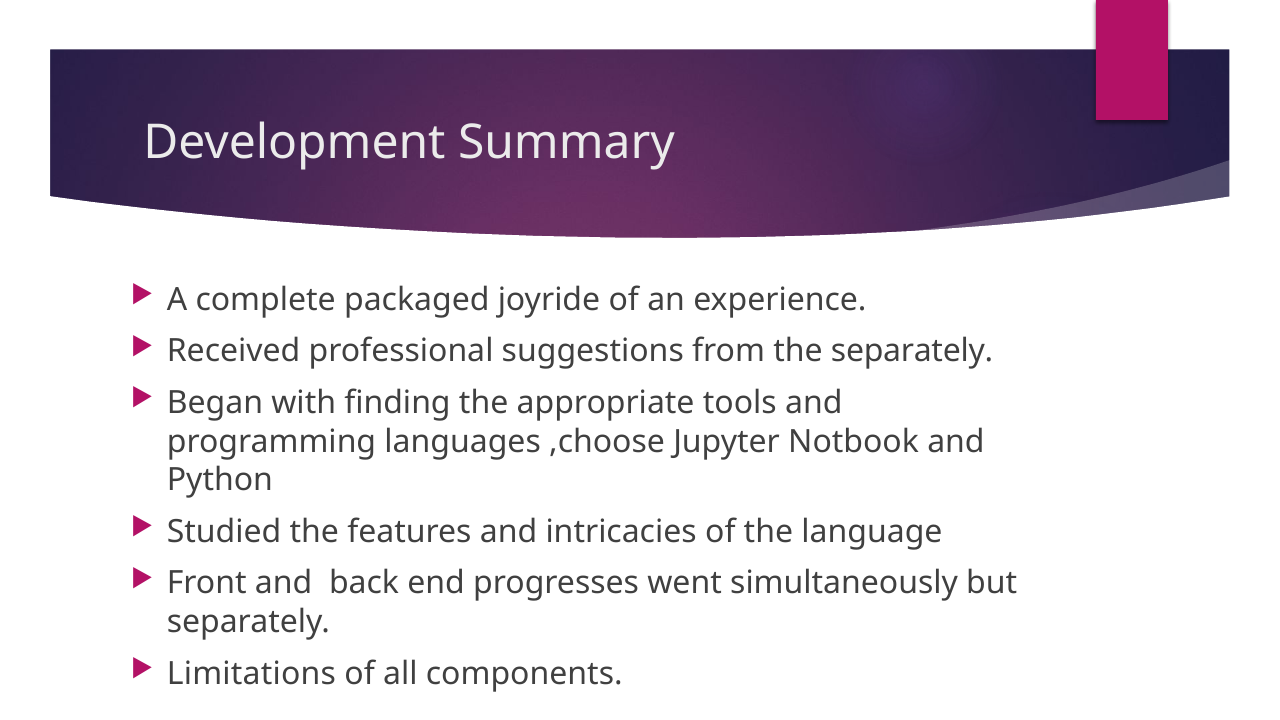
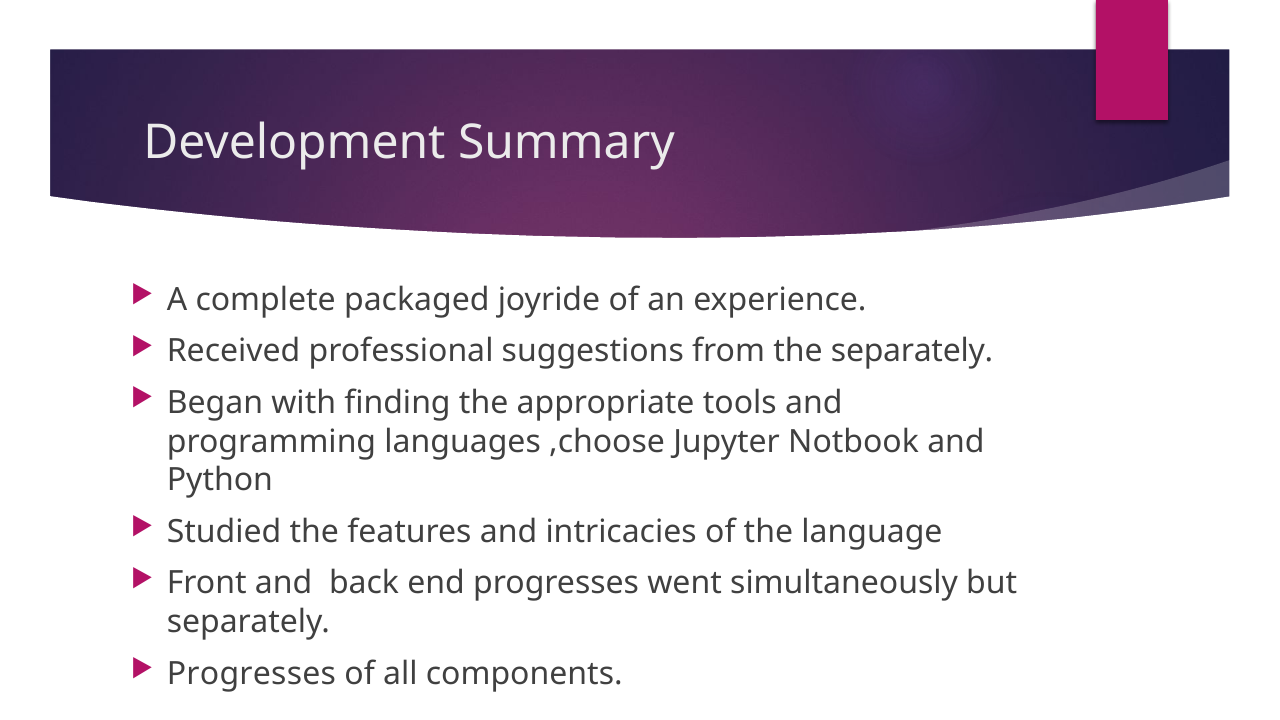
Limitations: Limitations -> Progresses (251, 673)
